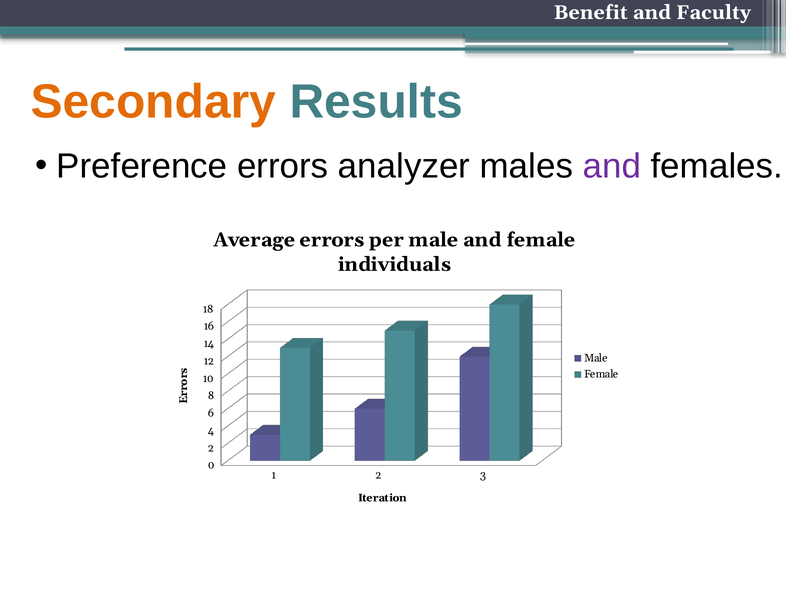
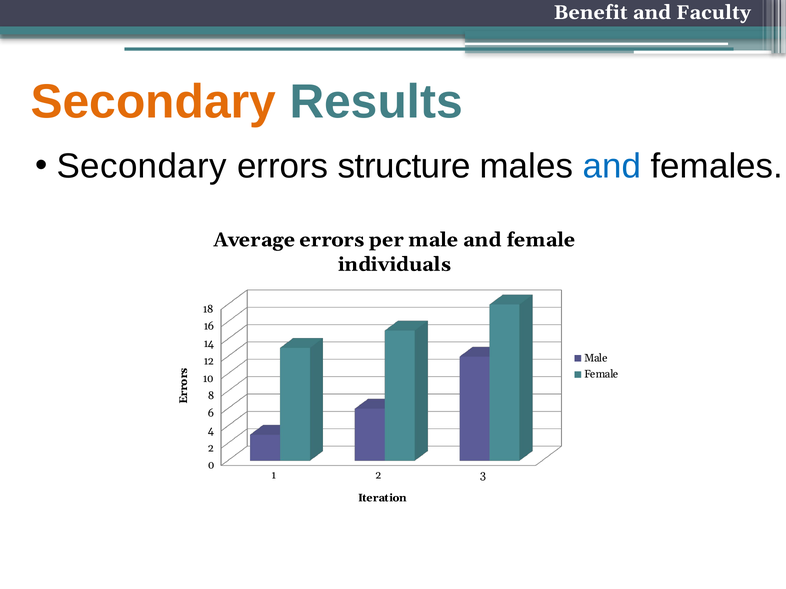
Preference: Preference -> Secondary (142, 167)
analyzer: analyzer -> structure (404, 167)
and colour: purple -> blue (612, 167)
